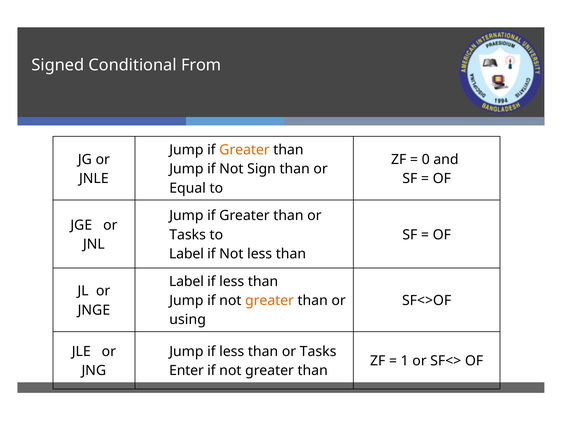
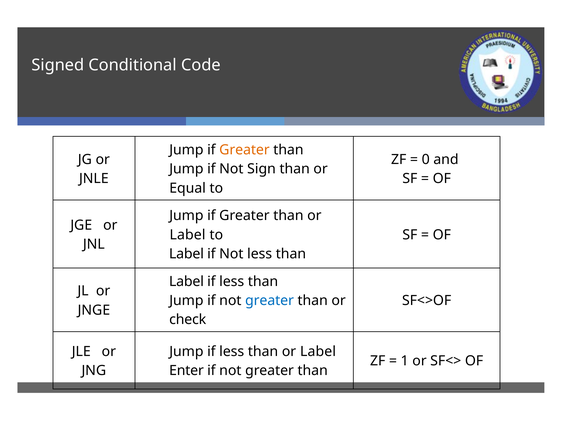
From: From -> Code (201, 65)
Tasks: Tasks -> Label (188, 235)
greater colour: orange -> blue (270, 301)
using: using -> check (188, 320)
less than or Tasks: Tasks -> Label (318, 352)
